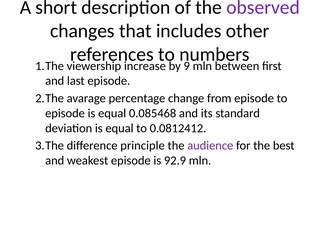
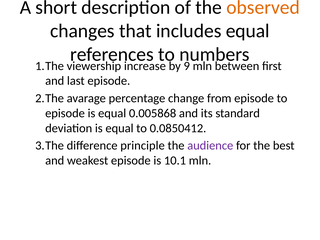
observed colour: purple -> orange (263, 8)
includes other: other -> equal (248, 31)
0.085468: 0.085468 -> 0.005868 (153, 113)
0.0812412: 0.0812412 -> 0.0850412 (178, 128)
92.9: 92.9 -> 10.1 (175, 161)
